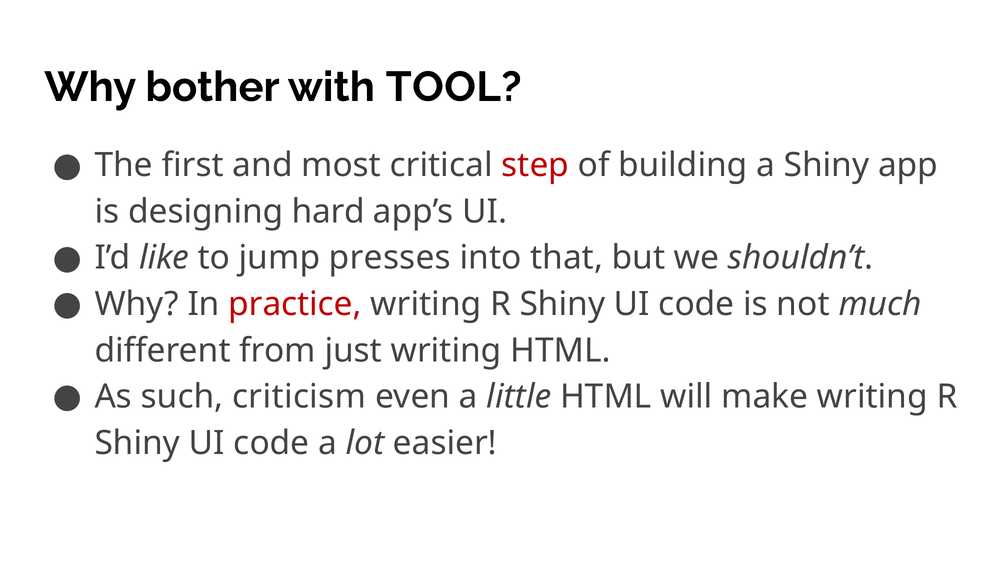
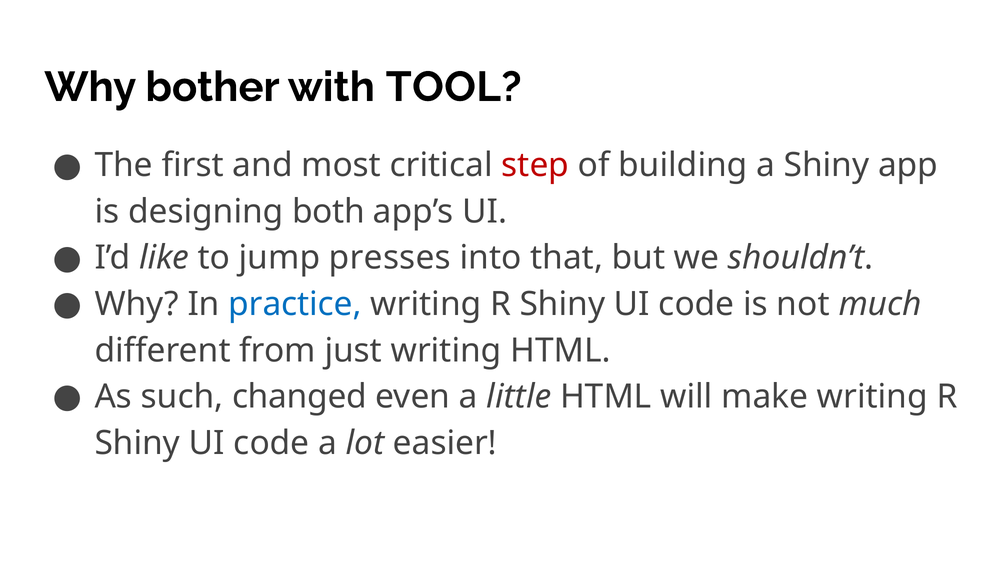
hard: hard -> both (328, 212)
practice colour: red -> blue (295, 304)
criticism: criticism -> changed (299, 397)
